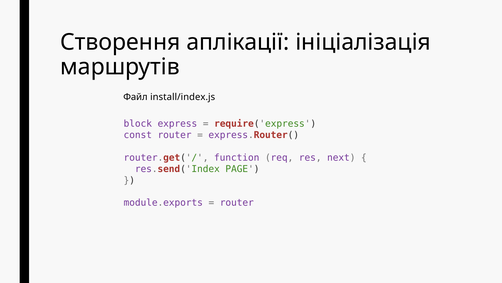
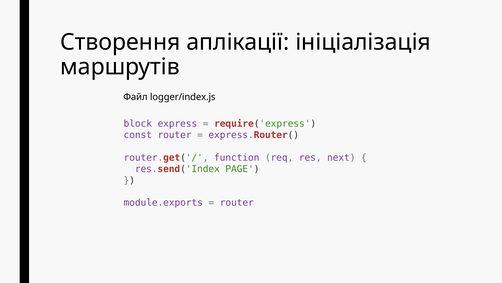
install/index.js: install/index.js -> logger/index.js (183, 97)
